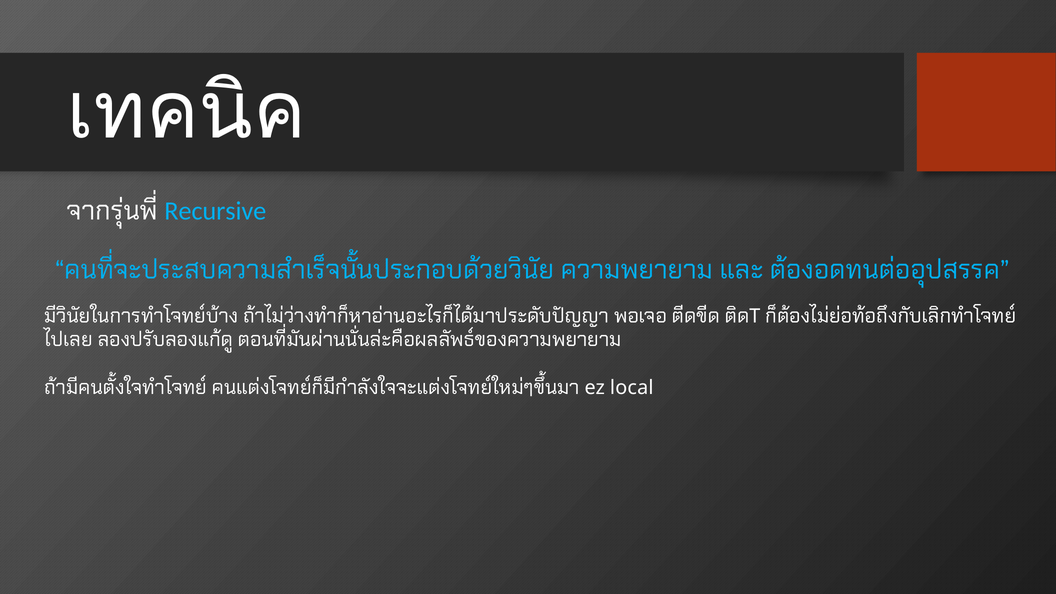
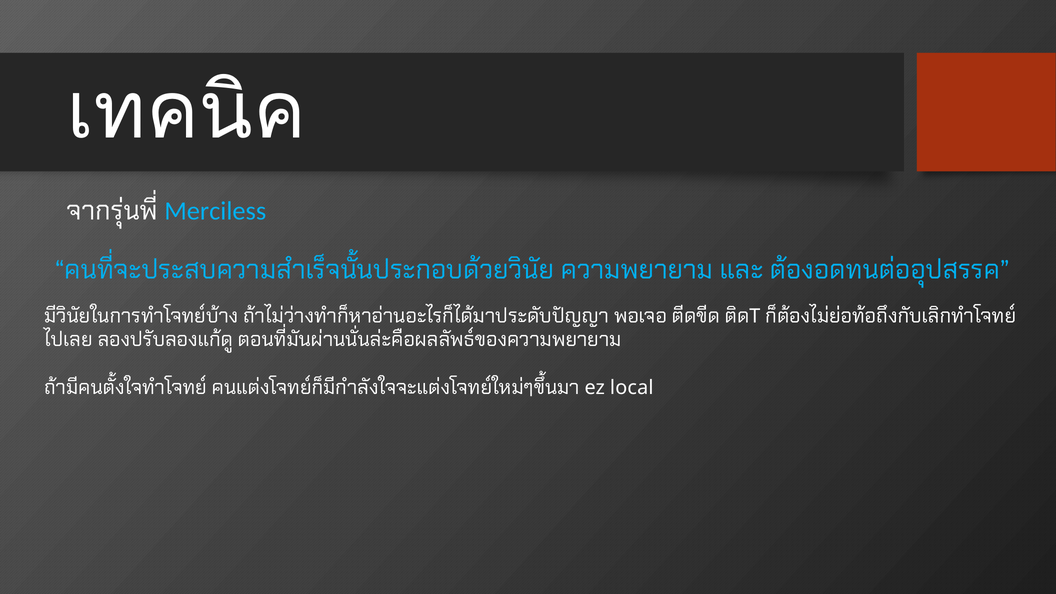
Recursive: Recursive -> Merciless (215, 211)
